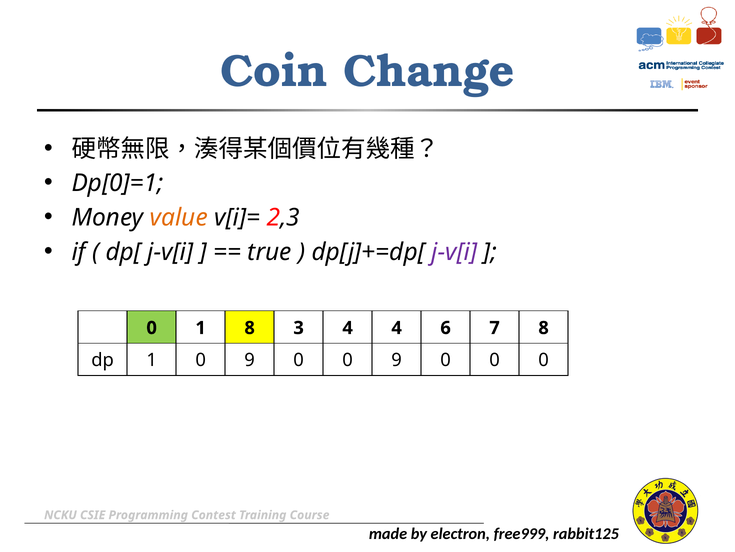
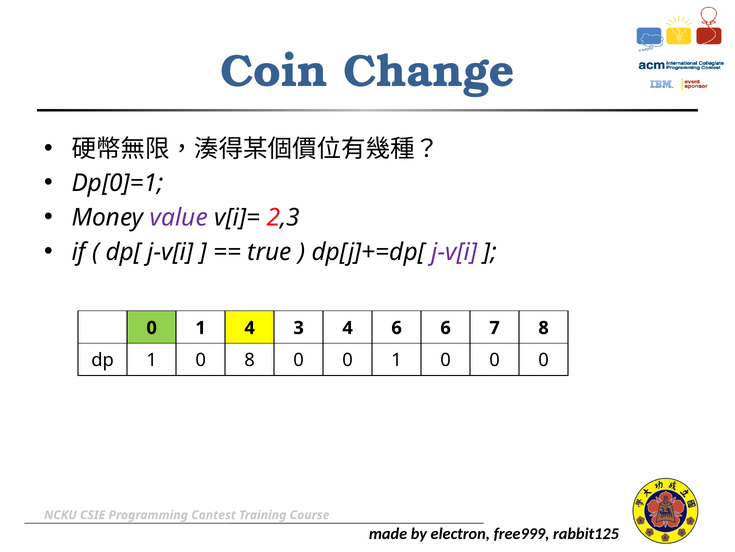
value colour: orange -> purple (179, 217)
1 8: 8 -> 4 (250, 328)
4 4: 4 -> 6 (397, 328)
1 0 9: 9 -> 8 (250, 360)
0 0 9: 9 -> 1 (397, 360)
